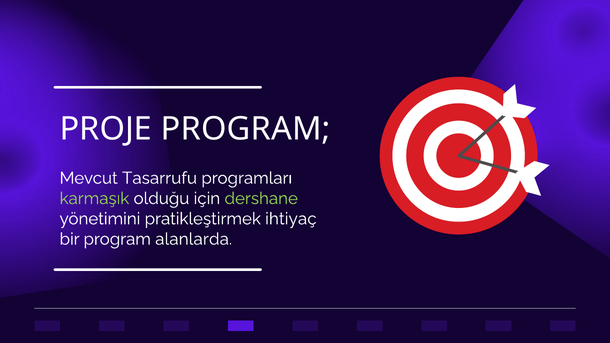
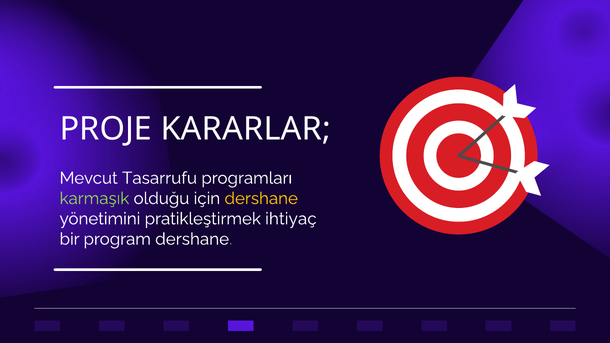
PROJE PROGRAM: PROGRAM -> KARARLAR (246, 129)
dershane colour: light green -> yellow (261, 199)
program alanlarda: alanlarda -> dershane (194, 239)
